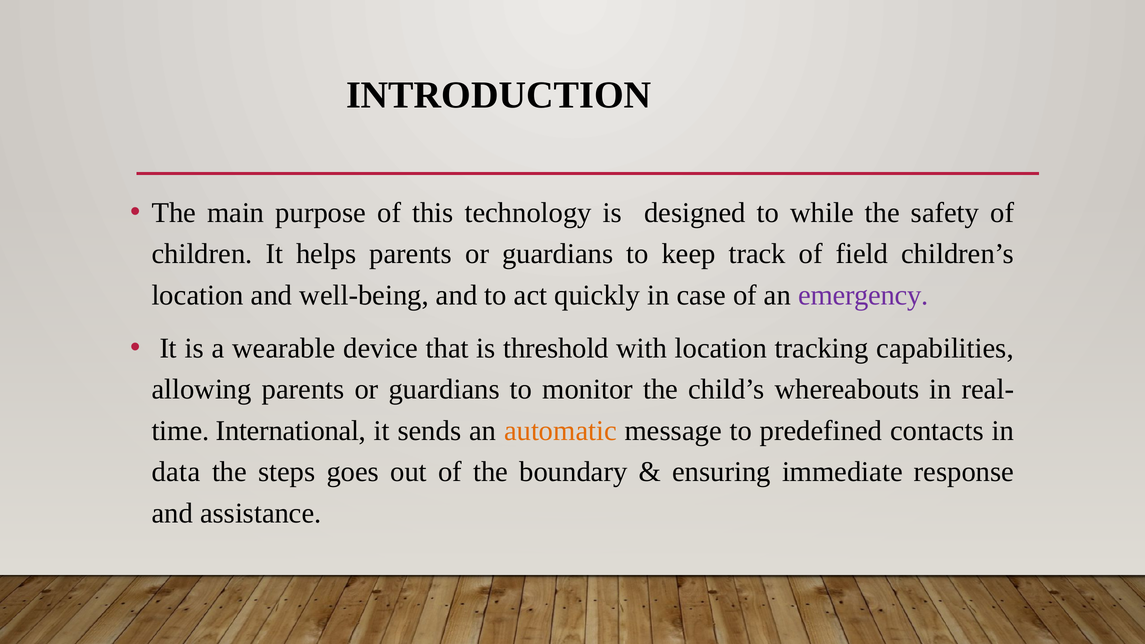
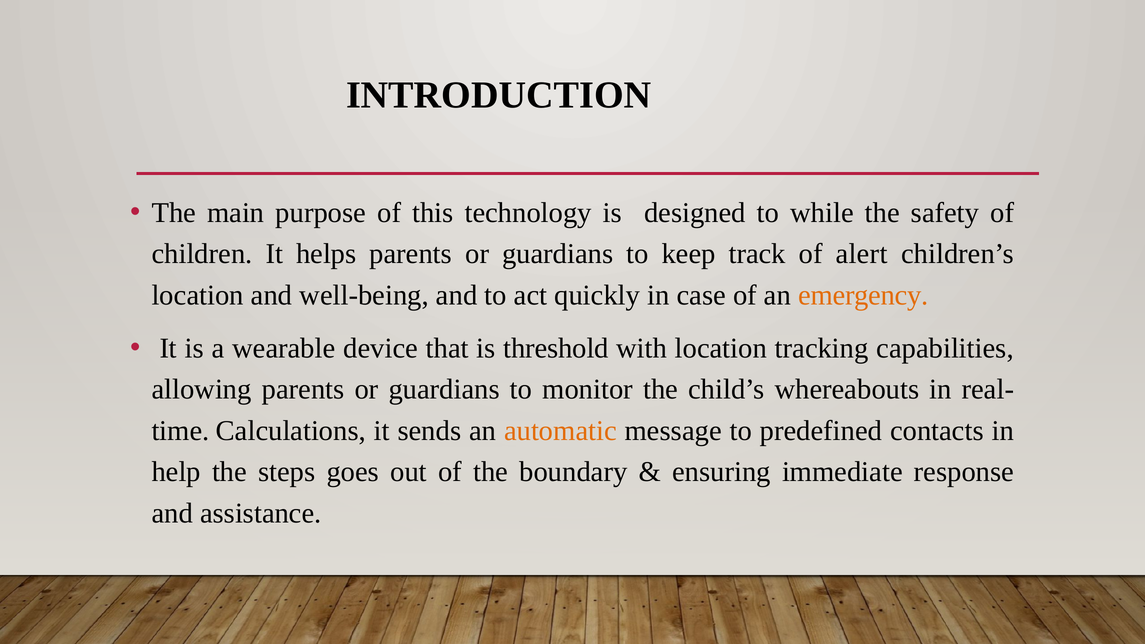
field: field -> alert (862, 254)
emergency colour: purple -> orange (863, 295)
International: International -> Calculations (291, 431)
data: data -> help (176, 472)
